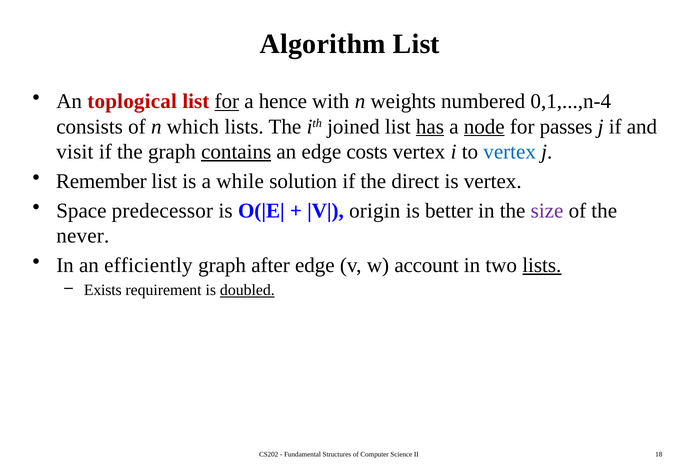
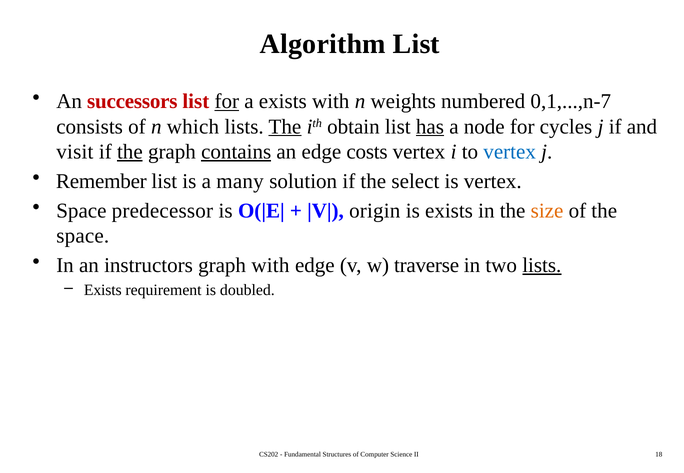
toplogical: toplogical -> successors (132, 101)
a hence: hence -> exists (283, 101)
0,1,...,n-4: 0,1,...,n-4 -> 0,1,...,n-7 (571, 101)
The underline: none -> present (285, 127)
joined: joined -> obtain (353, 127)
node underline: present -> none (484, 127)
passes: passes -> cycles (566, 127)
the underline: none -> present (130, 152)
while: while -> many (240, 181)
direct: direct -> select (415, 181)
is better: better -> exists (449, 211)
size colour: purple -> orange (547, 211)
never: never -> space (83, 236)
efficiently: efficiently -> instructors (149, 266)
graph after: after -> with (270, 266)
account: account -> traverse (427, 266)
doubled underline: present -> none (247, 290)
